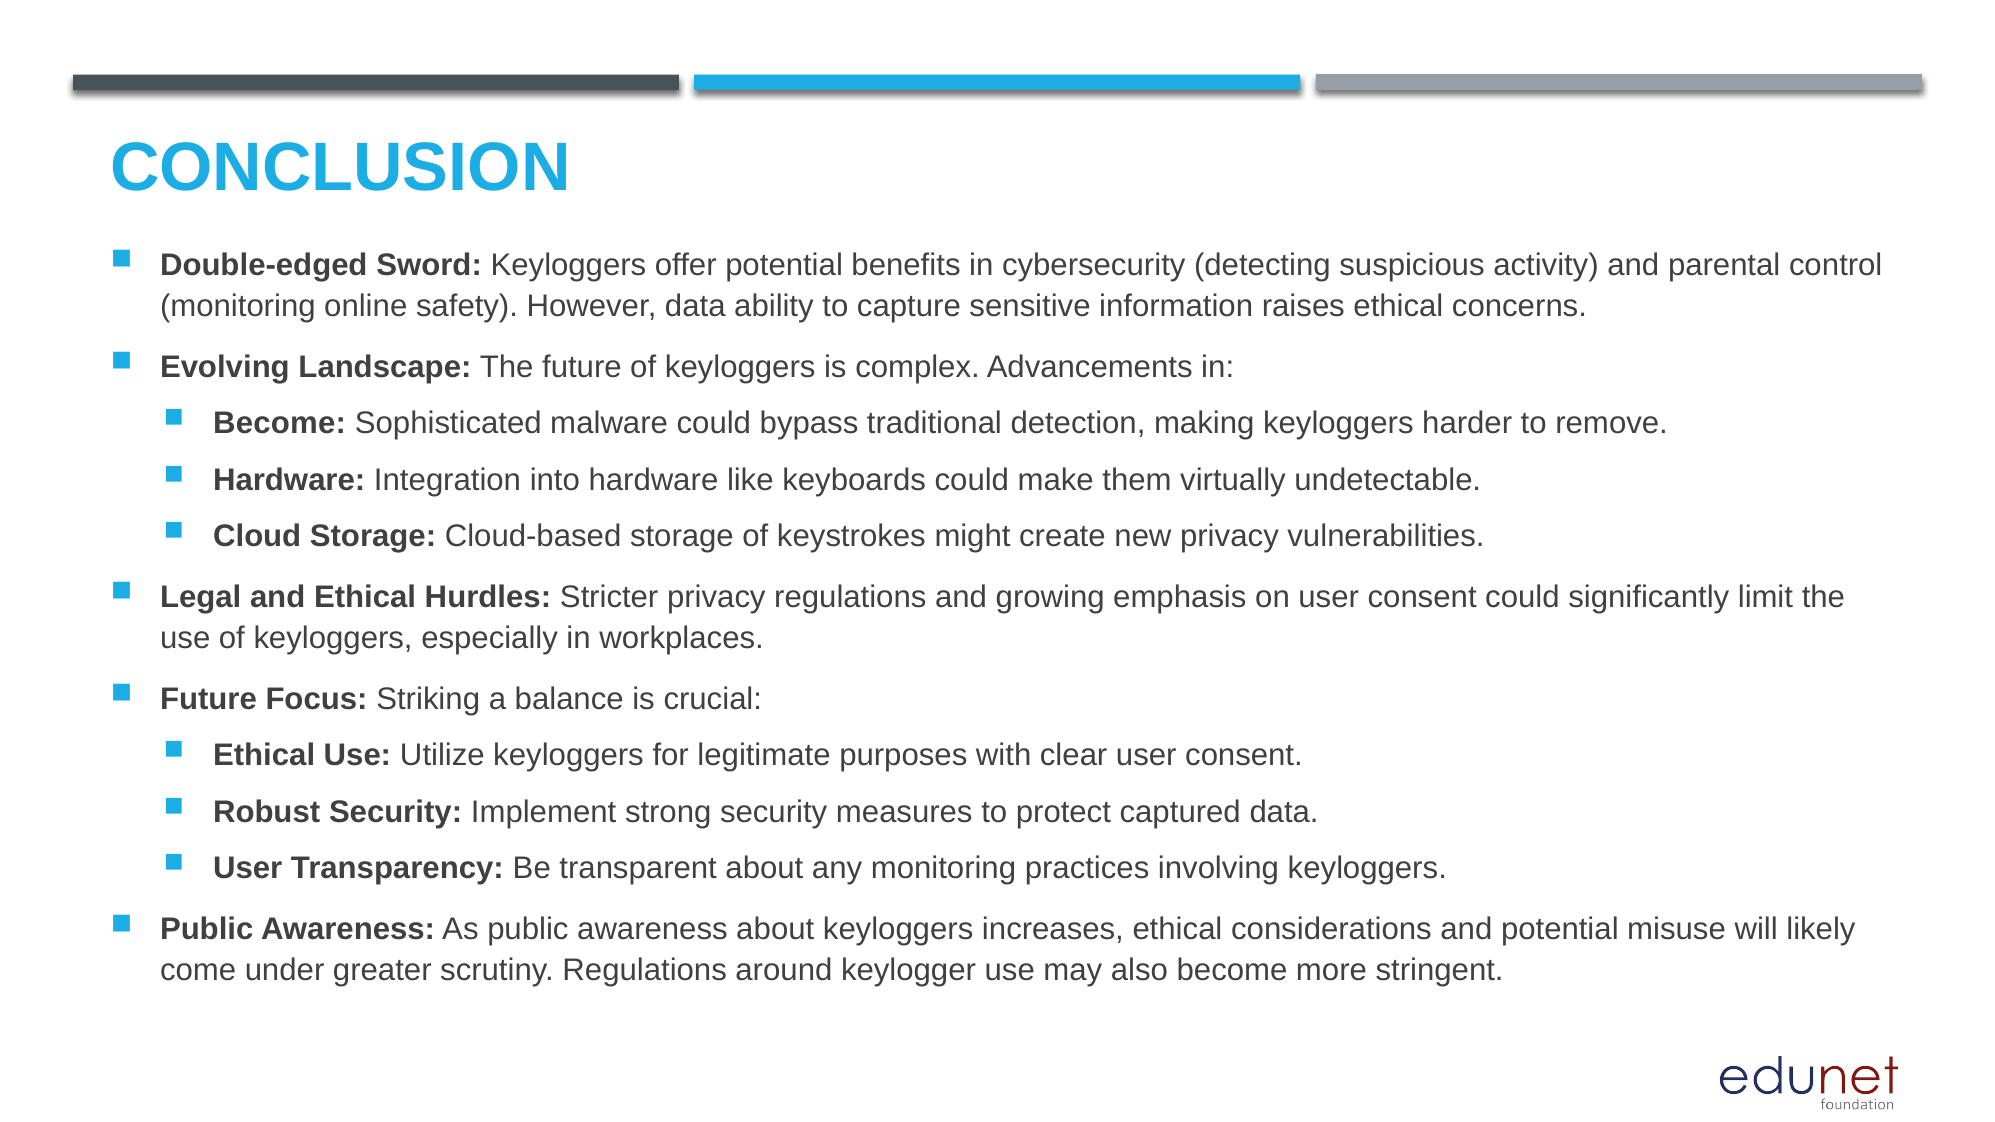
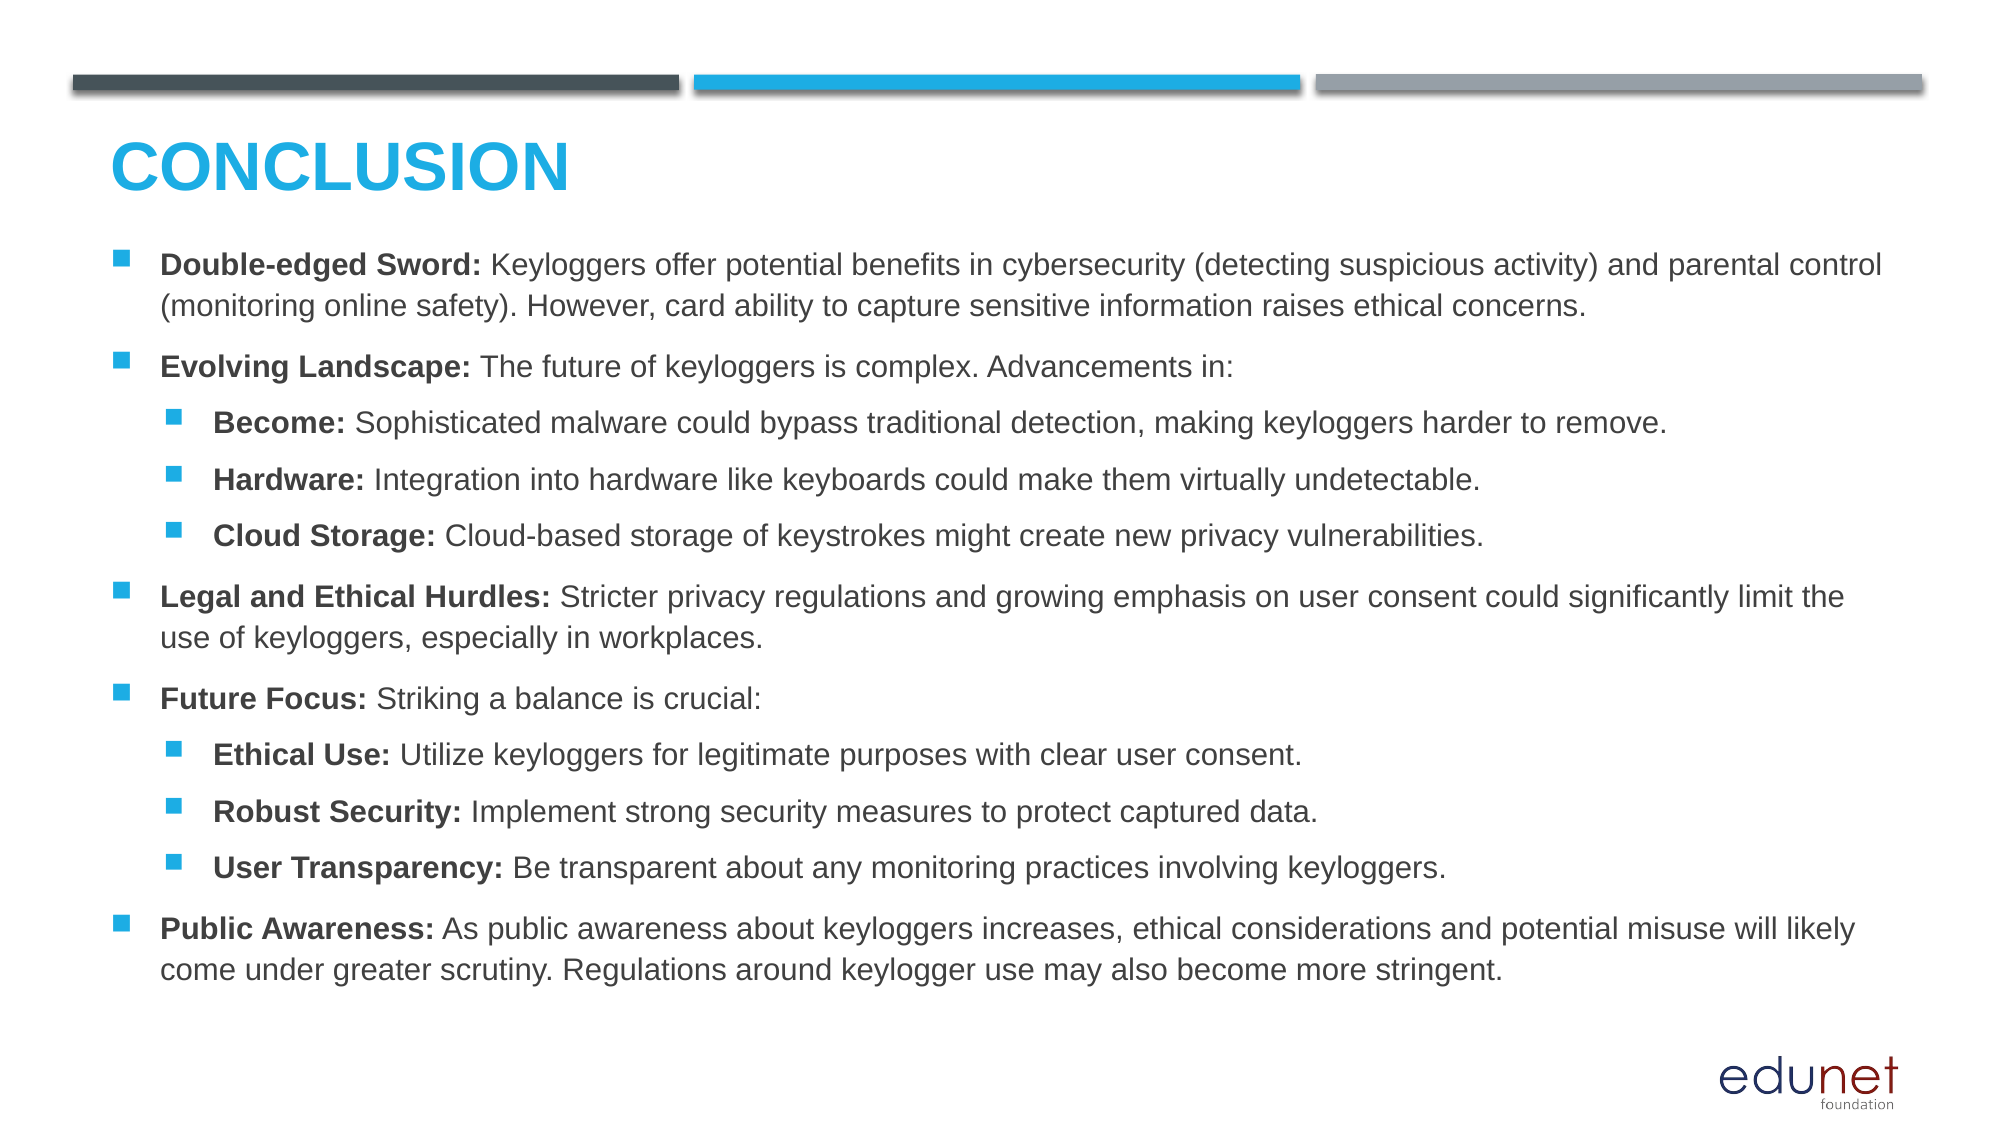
However data: data -> card (695, 306)
